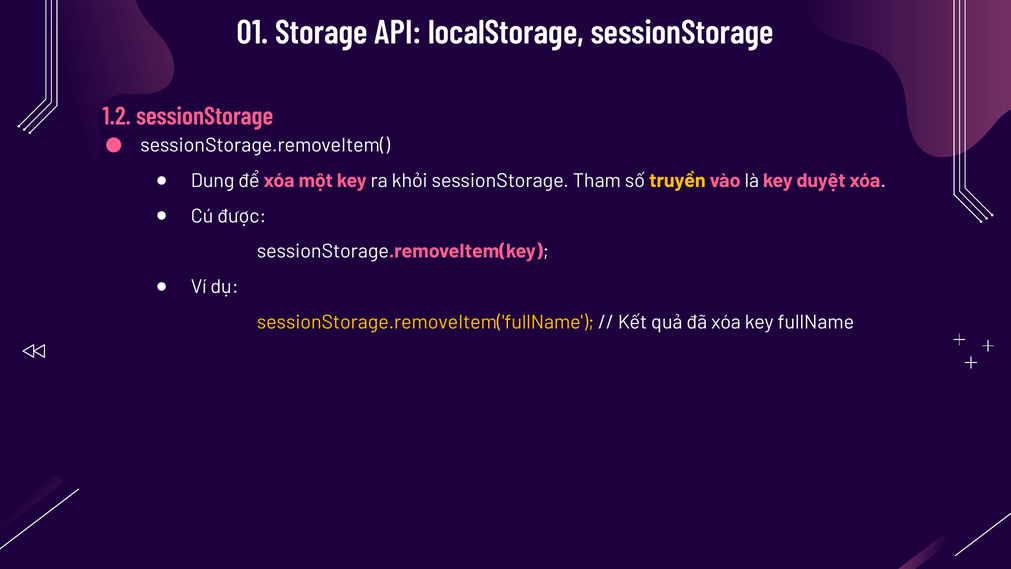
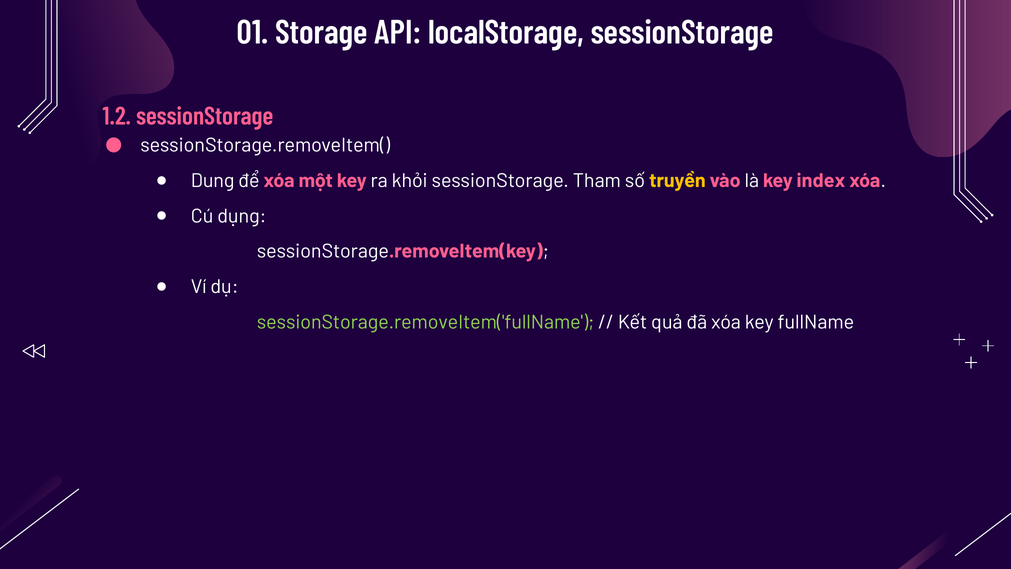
duyệt: duyệt -> index (821, 181)
được: được -> dụng (242, 216)
sessionStorage.removeItem('fullName colour: yellow -> light green (426, 322)
